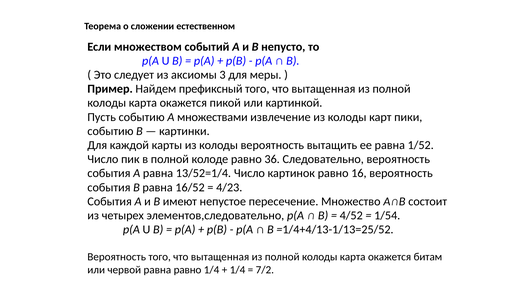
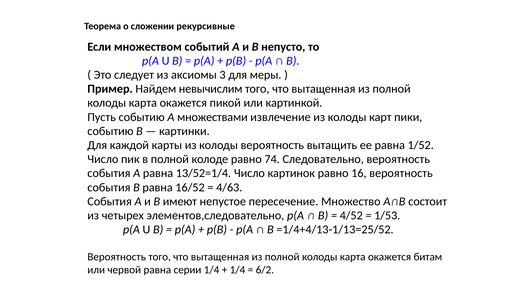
естественном: естественном -> рекурсивные (206, 26)
префиксный: префиксный -> невычислим (211, 89)
36: 36 -> 74 (272, 159)
4/23: 4/23 -> 4/63 (229, 187)
1/54: 1/54 -> 1/53 (387, 216)
равна равно: равно -> серии (188, 270)
7/2: 7/2 -> 6/2 (265, 270)
